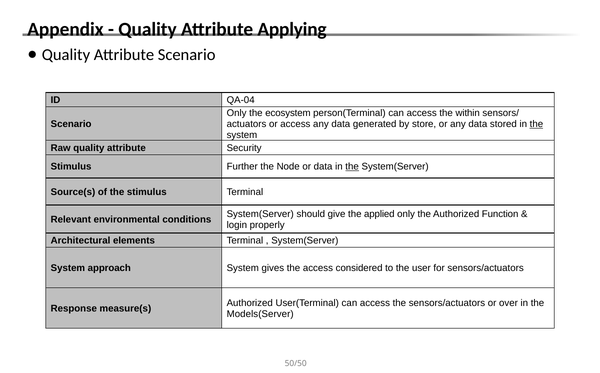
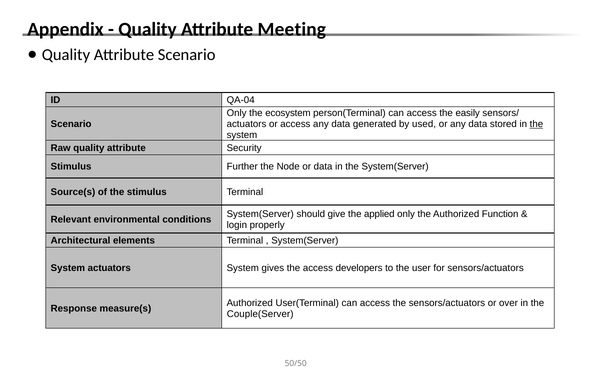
Applying: Applying -> Meeting (292, 30)
within: within -> easily (468, 113)
store: store -> used (424, 124)
the underline: present -> none (352, 166)
System approach: approach -> actuators (109, 268)
considered: considered -> developers (359, 268)
Models(Server: Models(Server -> Couple(Server (260, 313)
